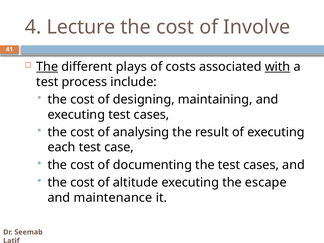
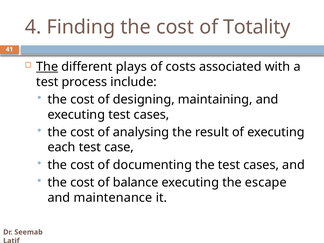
Lecture: Lecture -> Finding (81, 27)
Involve: Involve -> Totality (257, 27)
with underline: present -> none (278, 67)
altitude: altitude -> balance (136, 183)
